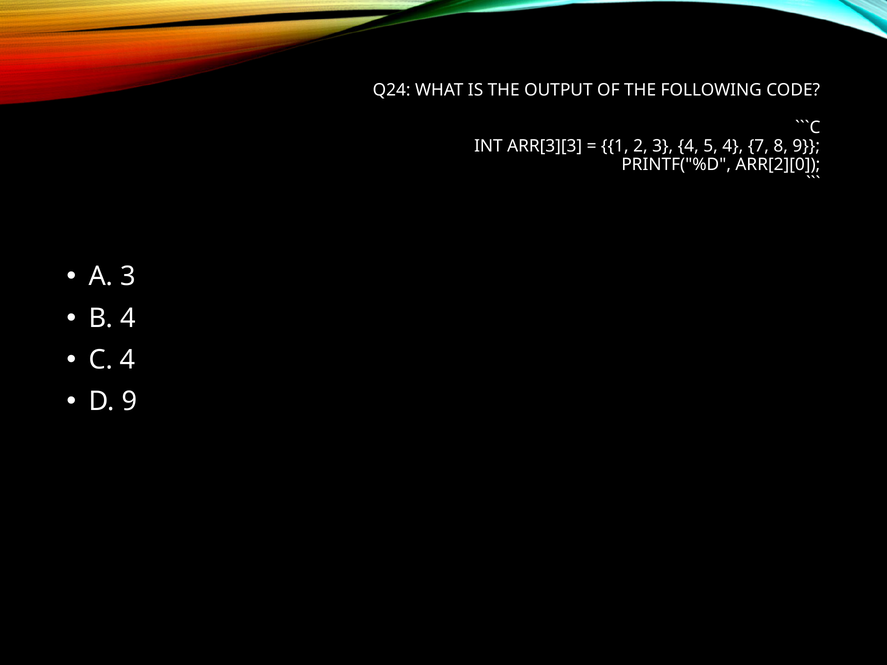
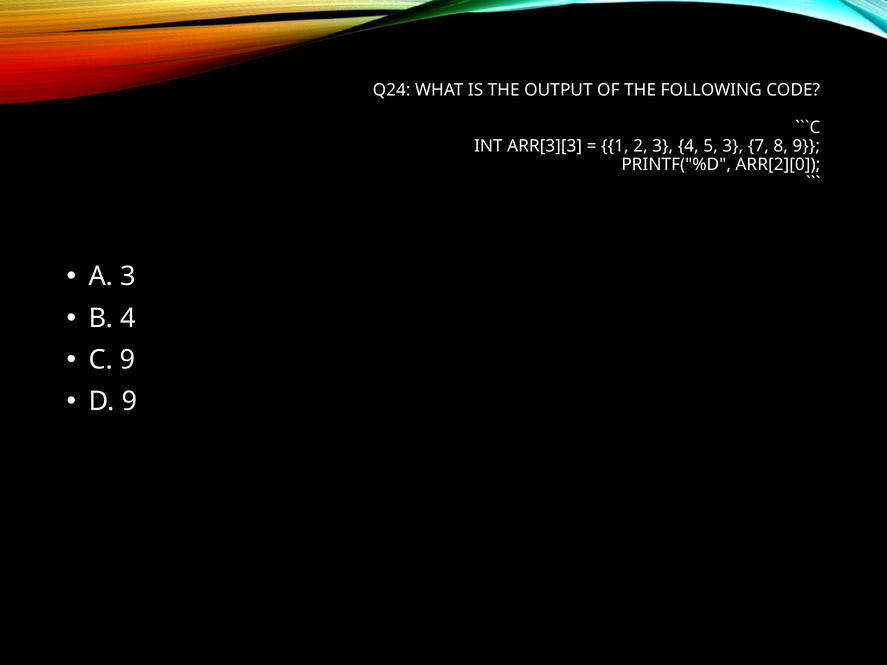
5 4: 4 -> 3 (733, 146)
C 4: 4 -> 9 (128, 360)
